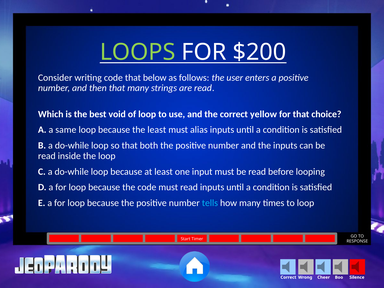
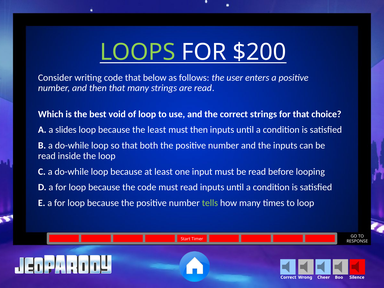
correct yellow: yellow -> strings (264, 114)
same: same -> slides (66, 130)
must alias: alias -> then (199, 130)
tells colour: light blue -> light green (210, 203)
